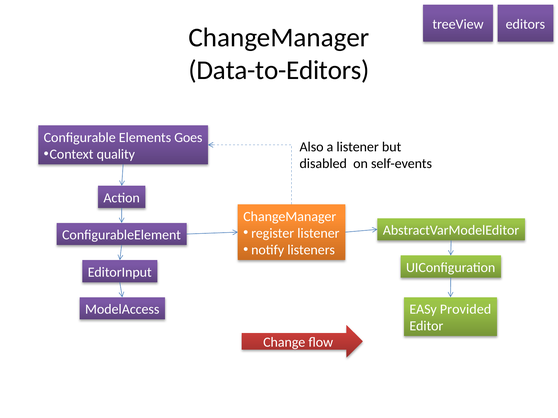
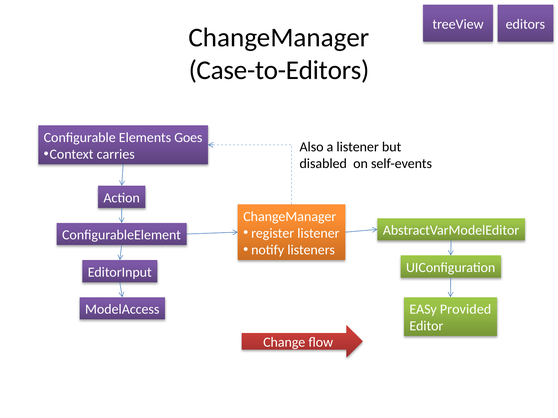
Data-to-Editors: Data-to-Editors -> Case-to-Editors (279, 70)
quality: quality -> carries (116, 154)
